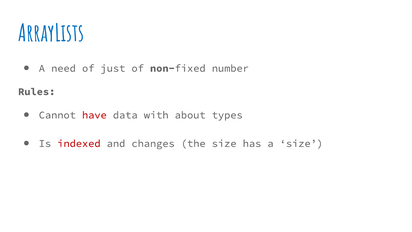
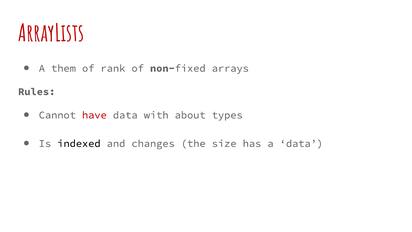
ArrayLists colour: blue -> red (51, 33)
need: need -> them (63, 68)
just: just -> rank (113, 68)
number: number -> arrays (230, 68)
indexed colour: red -> black (79, 143)
a size: size -> data (301, 143)
